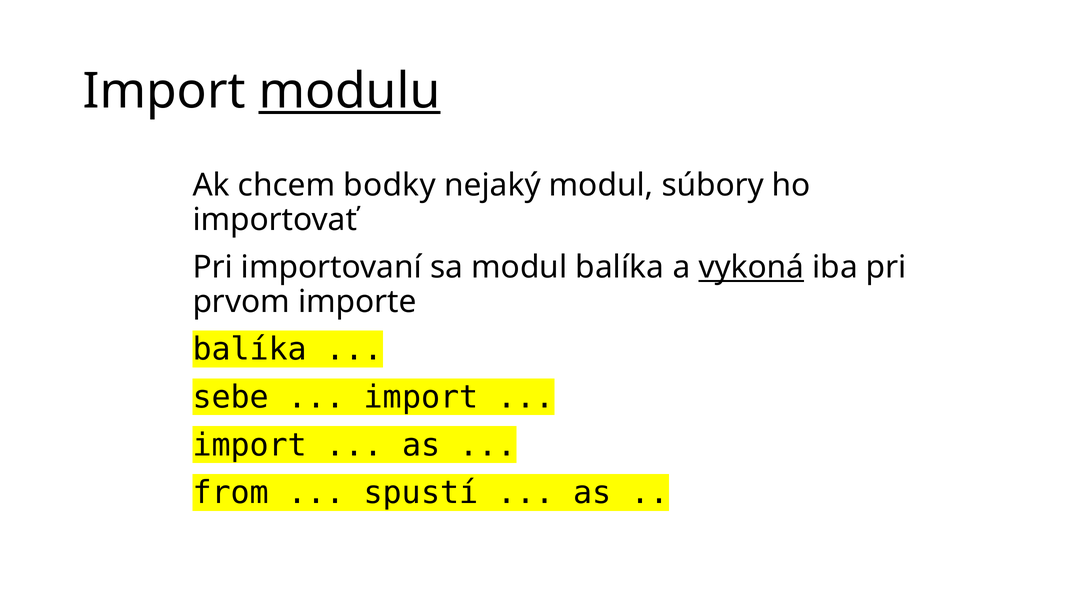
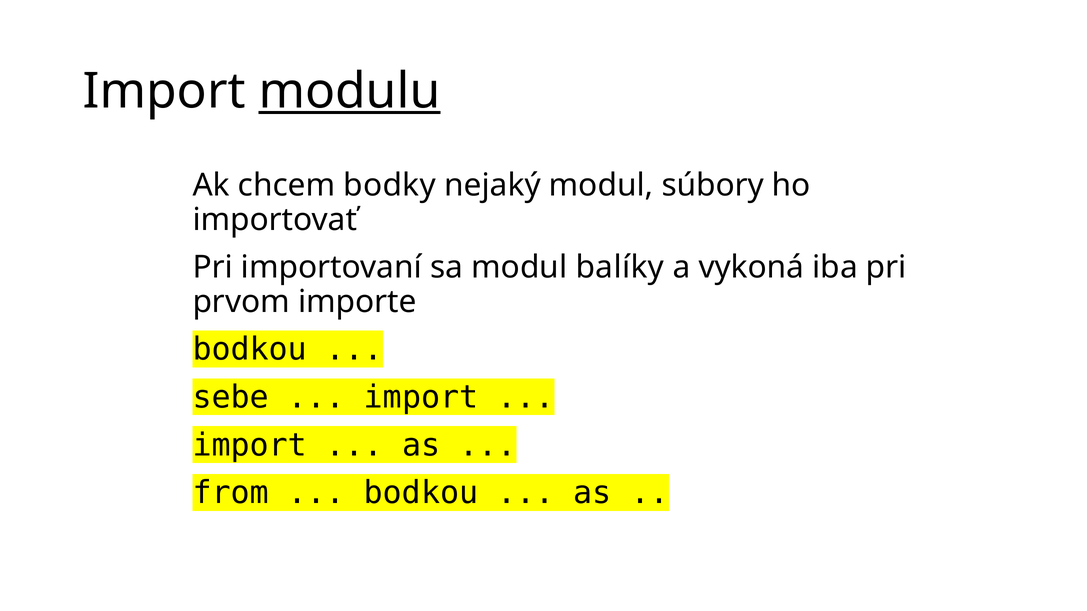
modul balíka: balíka -> balíky (620, 268)
vykoná underline: present -> none (751, 268)
balíka: balíka -> bodkou (250, 350)
spustí: spustí -> bodkou (421, 493)
